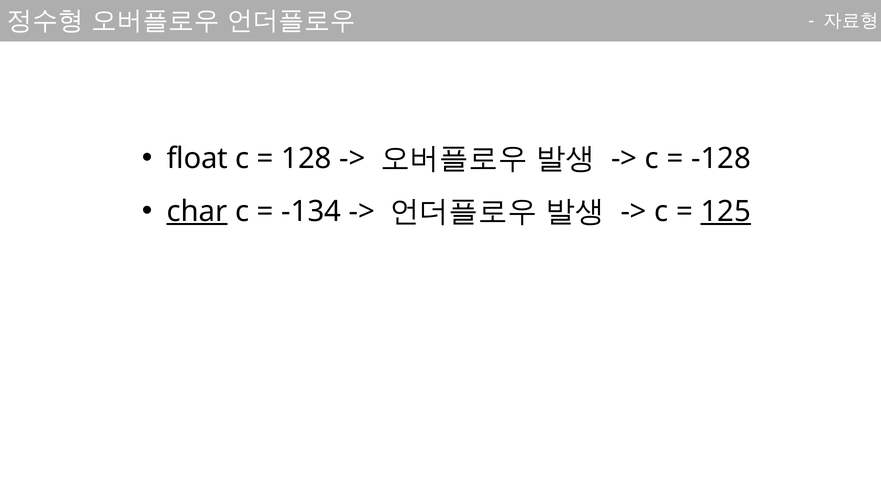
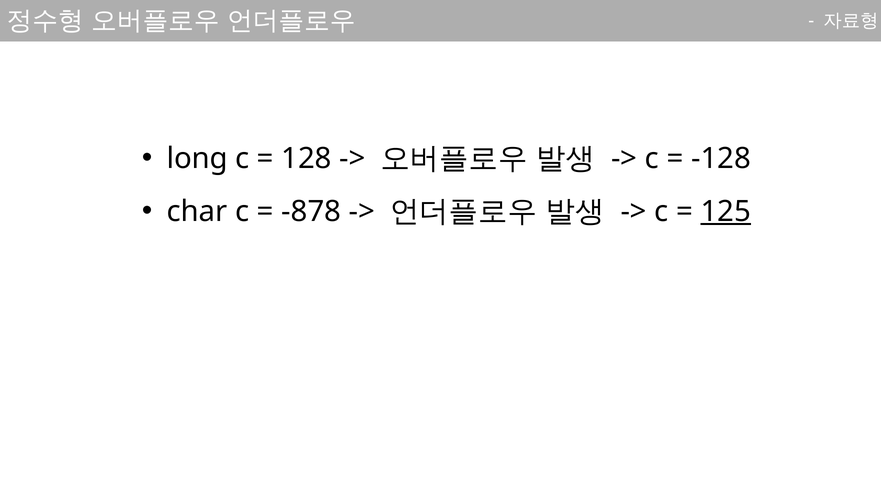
float: float -> long (197, 158)
char underline: present -> none (197, 211)
-134: -134 -> -878 (311, 211)
